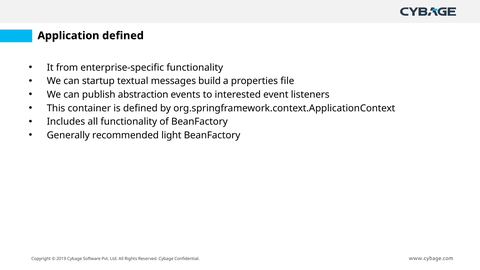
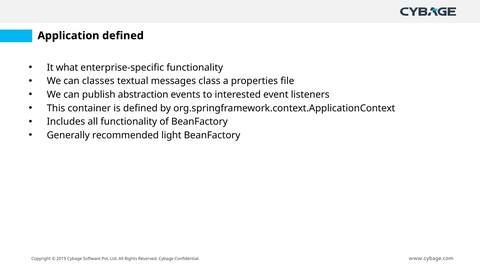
from: from -> what (67, 68)
startup: startup -> classes (98, 81)
build: build -> class (209, 81)
